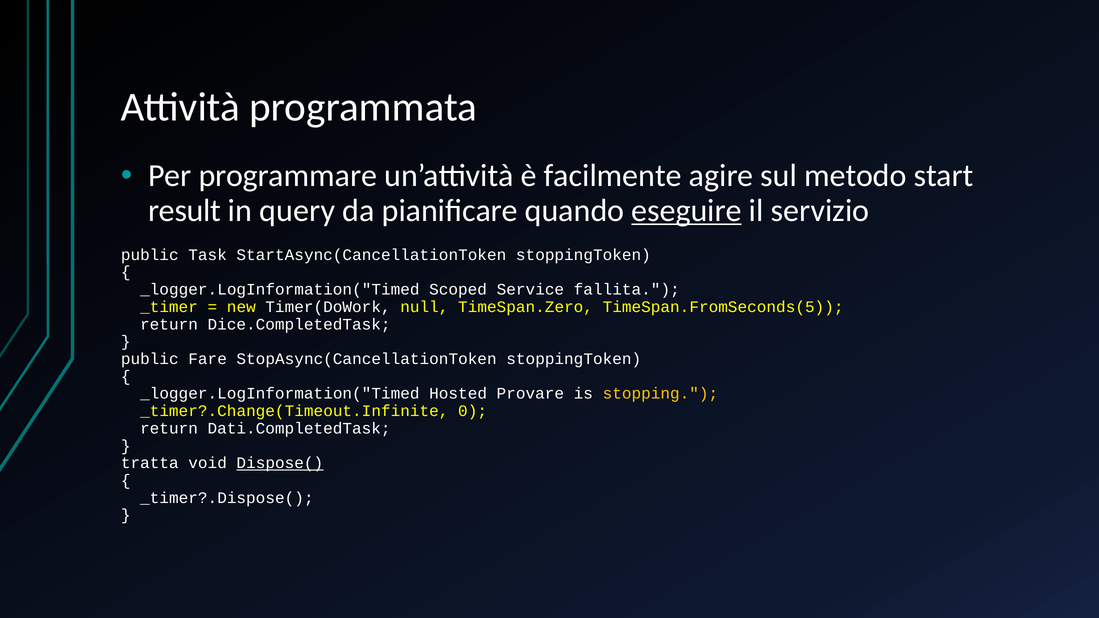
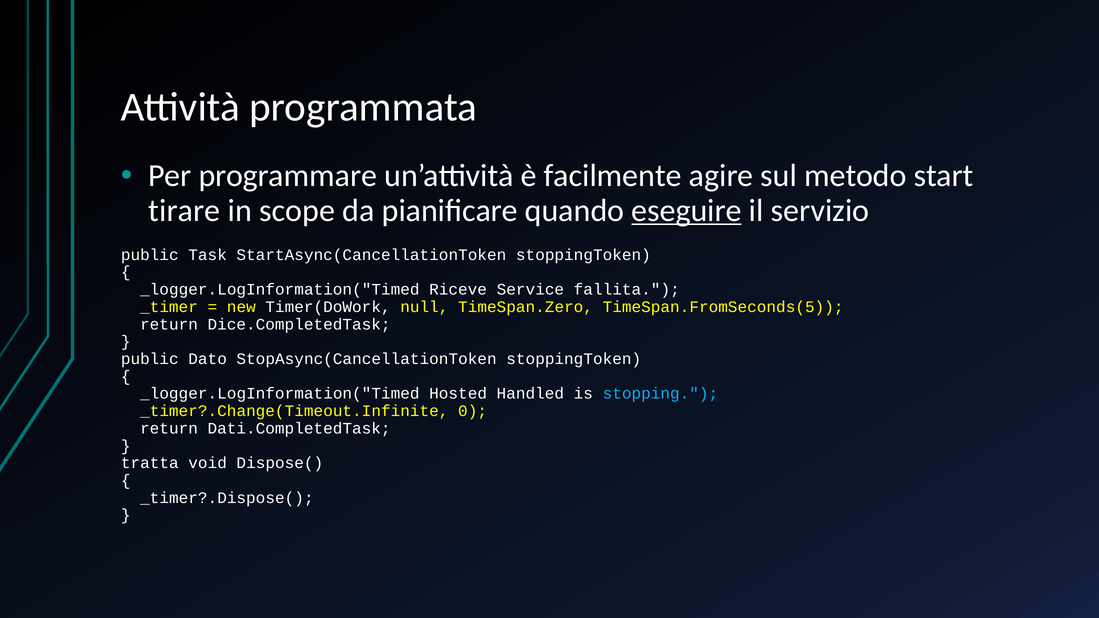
result: result -> tirare (184, 211)
query: query -> scope (297, 211)
Scoped: Scoped -> Riceve (458, 290)
Fare: Fare -> Dato (208, 359)
Provare: Provare -> Handled (530, 394)
stopping colour: yellow -> light blue (660, 394)
Dispose( underline: present -> none (280, 463)
